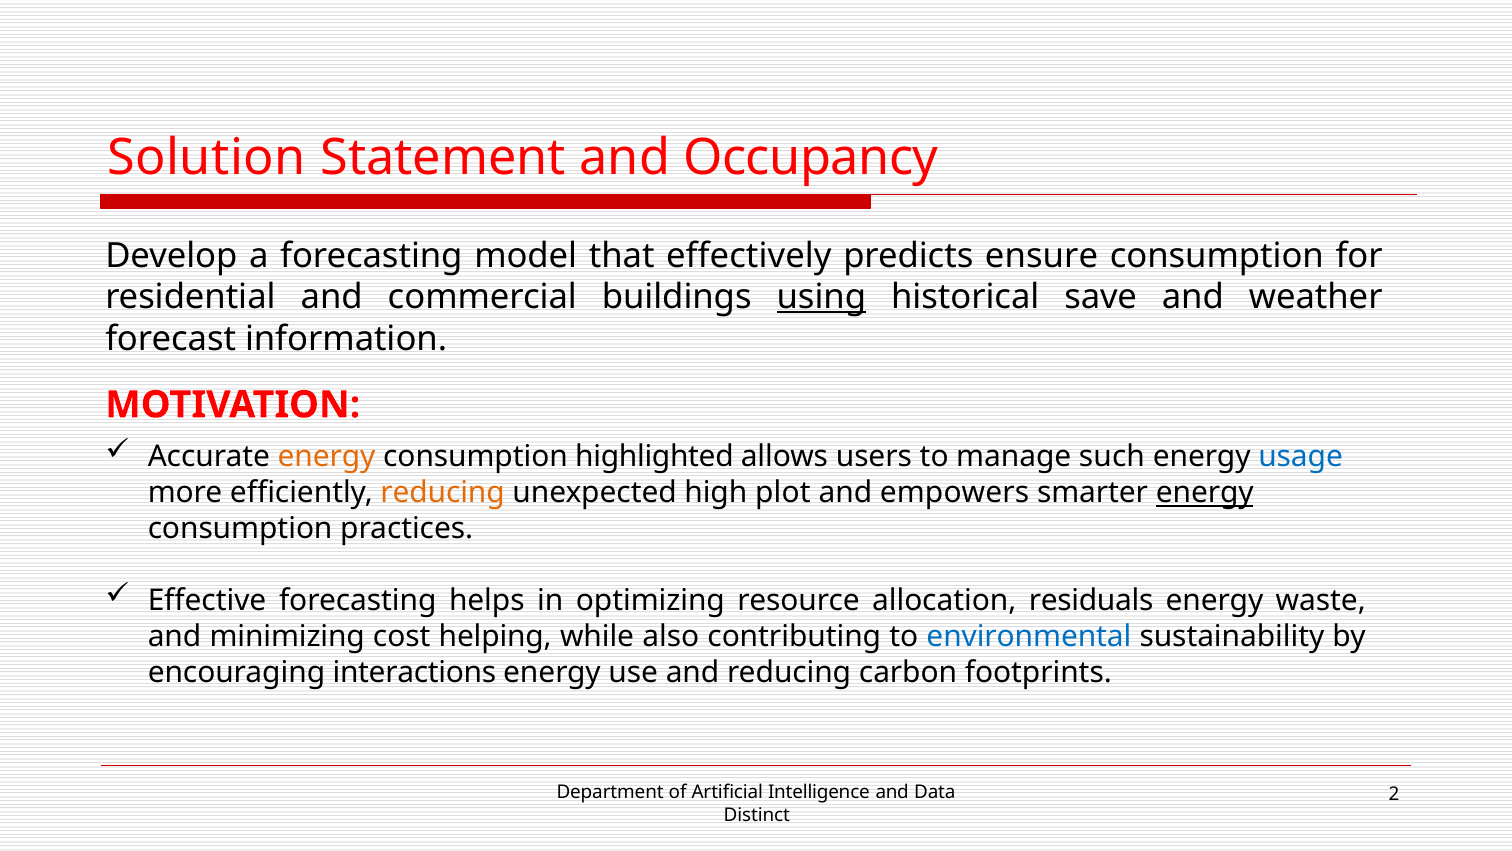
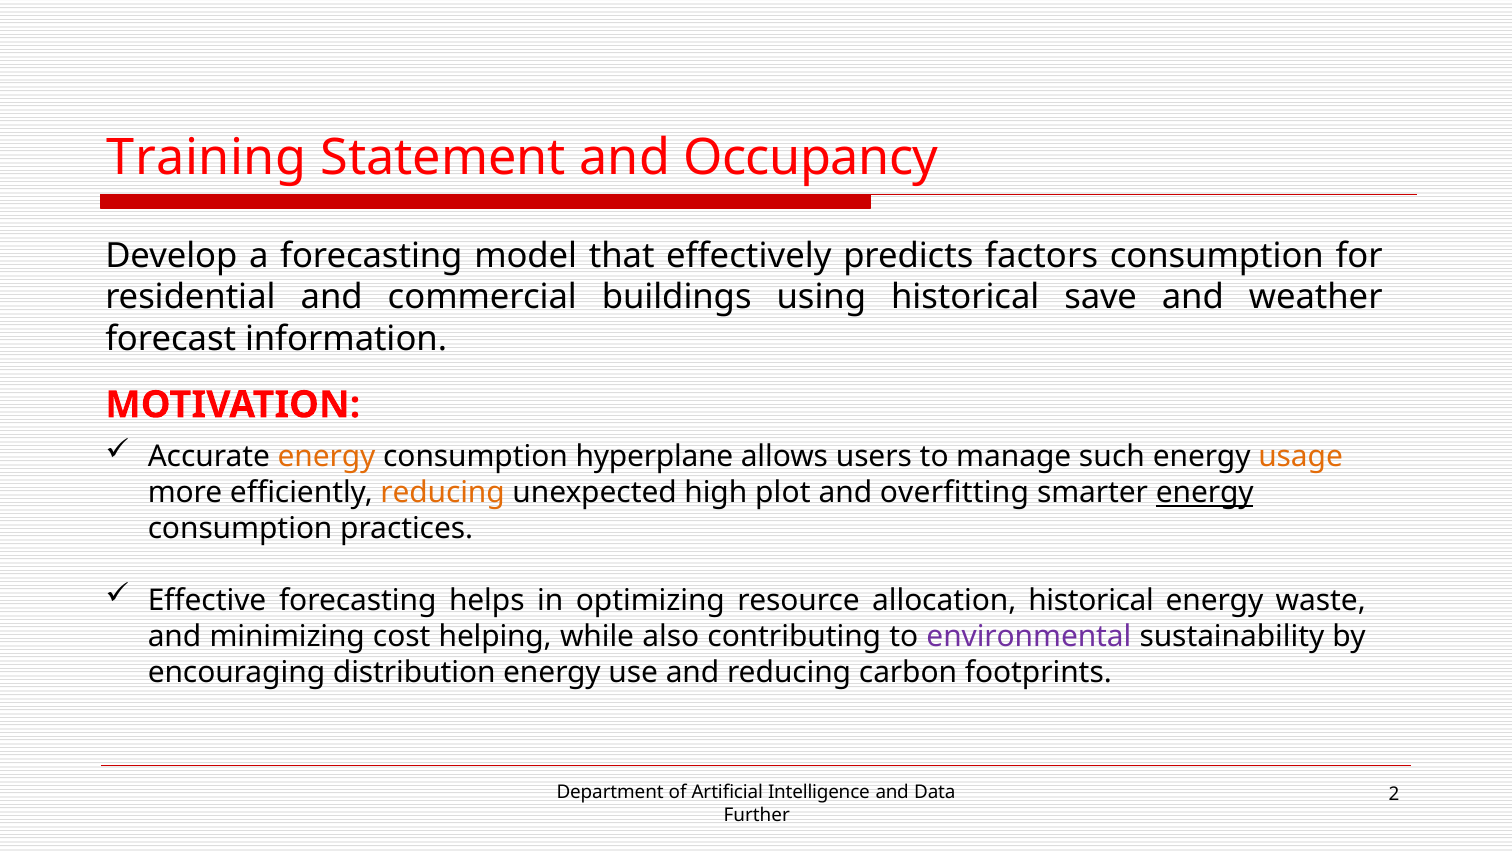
Solution: Solution -> Training (207, 157)
ensure: ensure -> factors (1042, 256)
using underline: present -> none (821, 297)
highlighted: highlighted -> hyperplane (654, 457)
usage colour: blue -> orange (1301, 457)
empowers: empowers -> overfitting (954, 492)
allocation residuals: residuals -> historical (1091, 600)
environmental colour: blue -> purple (1029, 636)
interactions: interactions -> distribution (414, 672)
Distinct: Distinct -> Further (757, 815)
